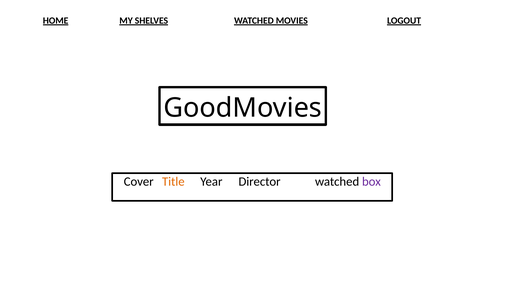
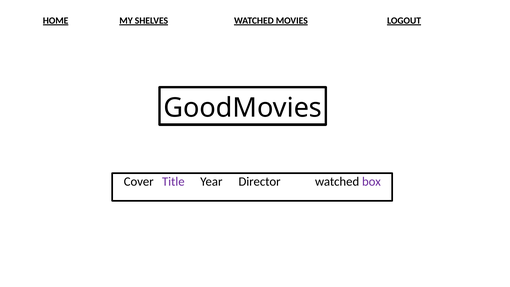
Title colour: orange -> purple (173, 182)
